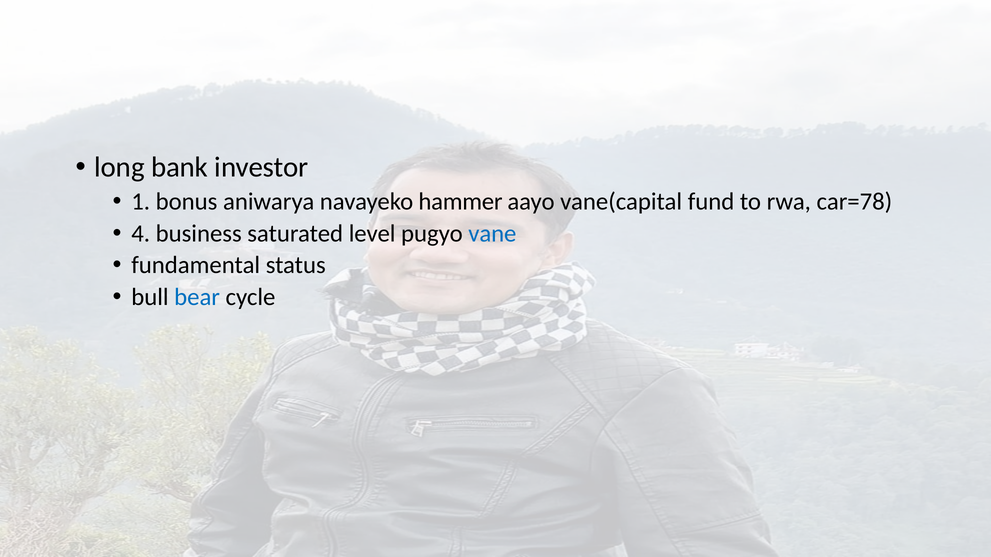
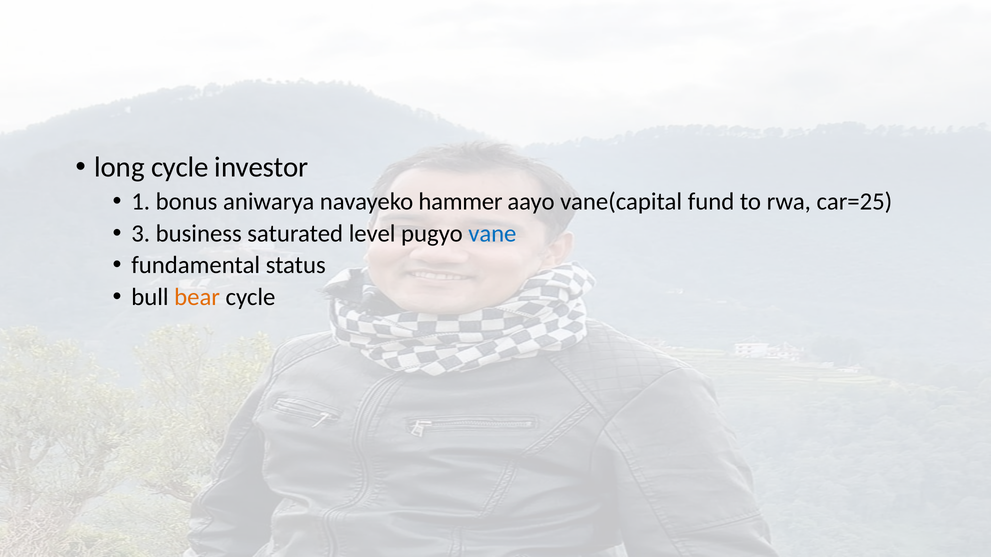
long bank: bank -> cycle (180, 167)
car=78: car=78 -> car=25 (854, 202)
4: 4 -> 3 (141, 234)
bear colour: blue -> orange (197, 297)
